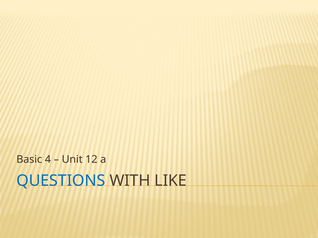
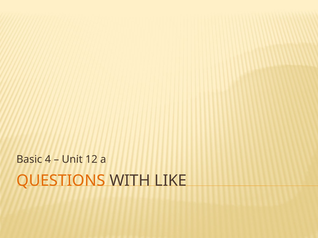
QUESTIONS colour: blue -> orange (61, 181)
